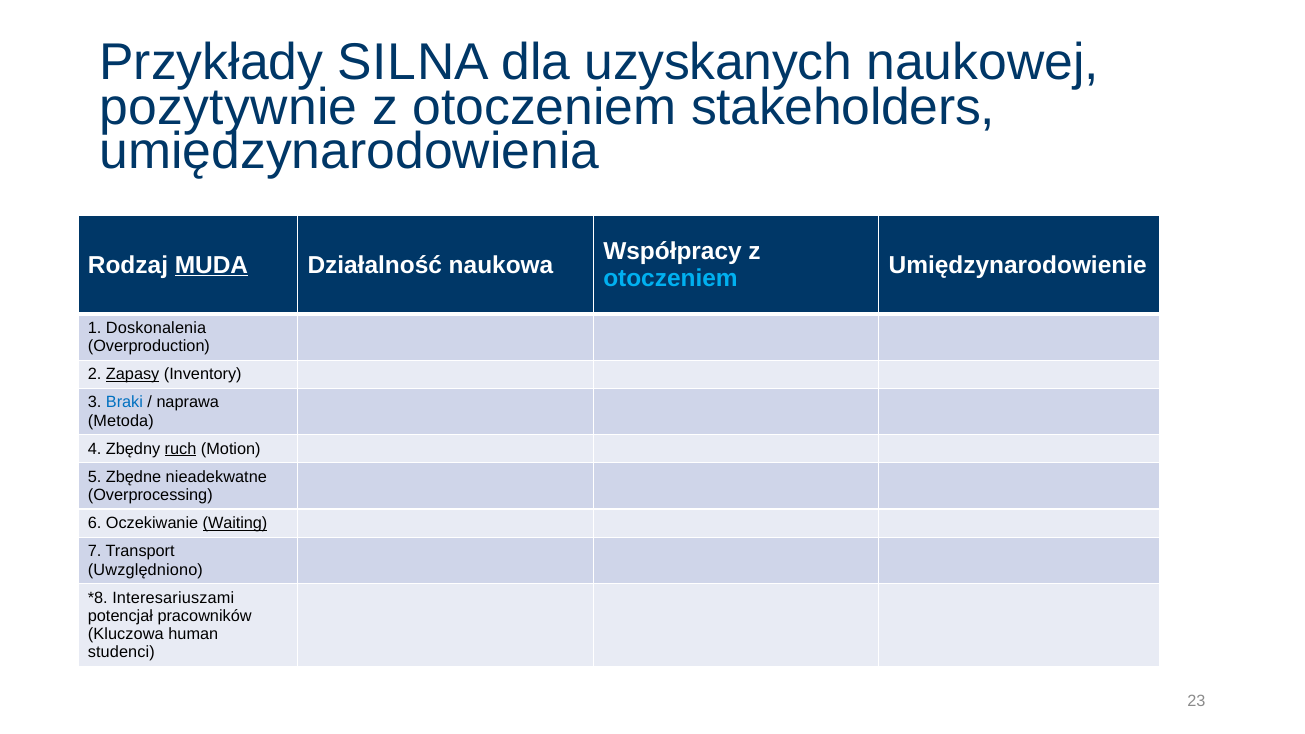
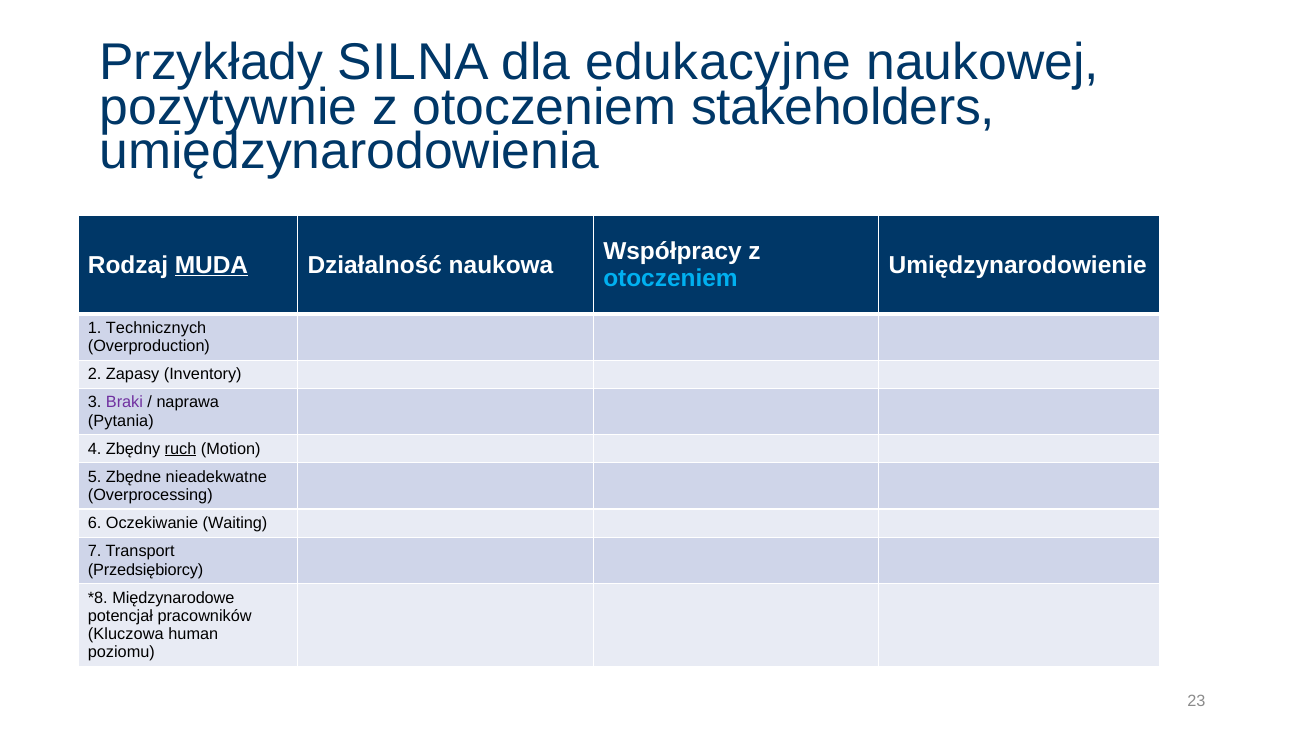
uzyskanych: uzyskanych -> edukacyjne (718, 63)
Doskonalenia: Doskonalenia -> Technicznych (156, 328)
Zapasy underline: present -> none (133, 375)
Braki colour: blue -> purple (124, 403)
Metoda: Metoda -> Pytania (121, 421)
Waiting underline: present -> none (235, 523)
Uwzględniono: Uwzględniono -> Przedsiębiorcy (146, 570)
Interesariuszami: Interesariuszami -> Międzynarodowe (173, 598)
studenci: studenci -> poziomu (121, 653)
